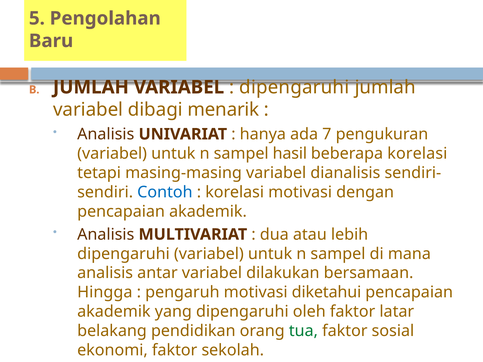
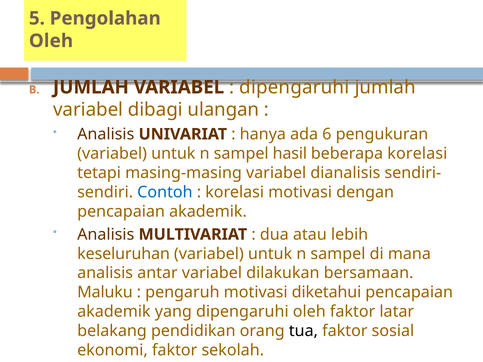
Baru: Baru -> Oleh (51, 41)
menarik: menarik -> ulangan (223, 110)
7: 7 -> 6 (327, 134)
dipengaruhi: dipengaruhi -> keseluruhan (124, 254)
Hingga: Hingga -> Maluku (105, 293)
tua colour: green -> black (303, 331)
